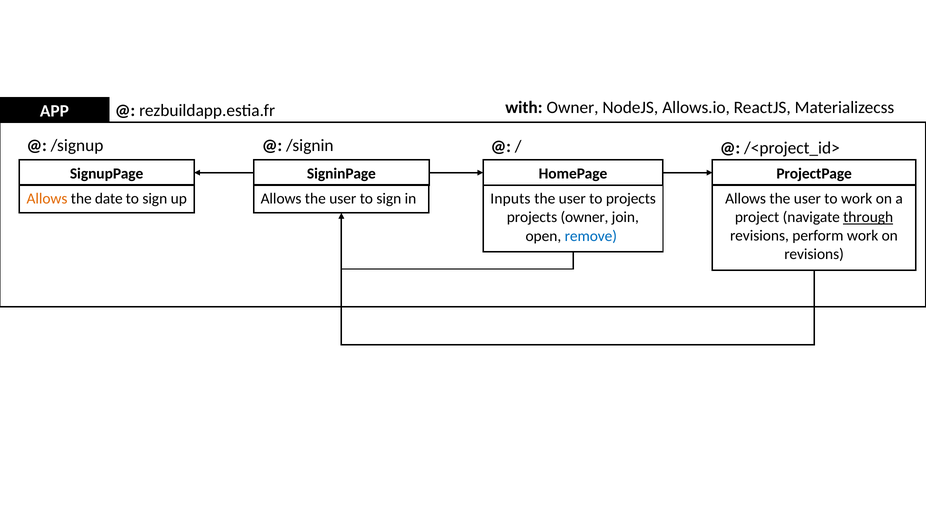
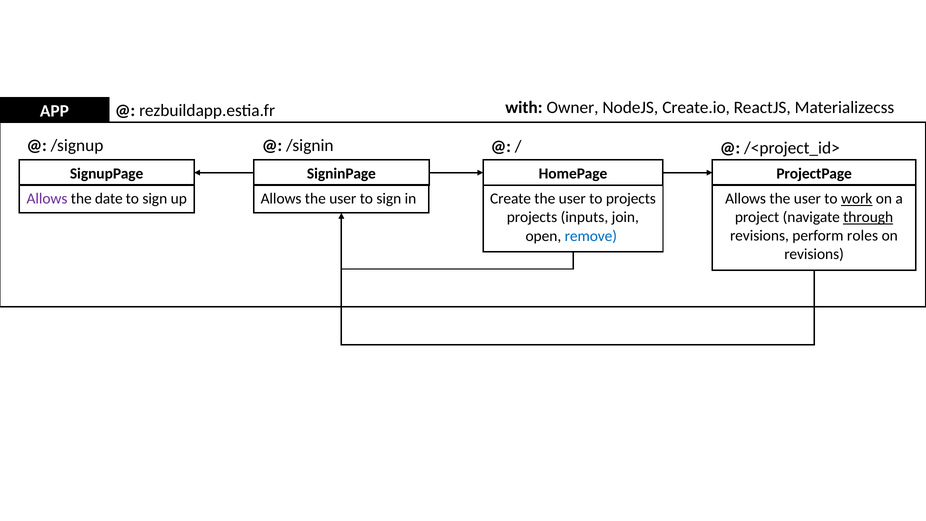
Allows.io: Allows.io -> Create.io (696, 108)
Allows colour: orange -> purple (47, 199)
work underline: none -> present (857, 199)
Inputs: Inputs -> Create (511, 199)
projects owner: owner -> inputs (584, 217)
perform work: work -> roles (863, 236)
